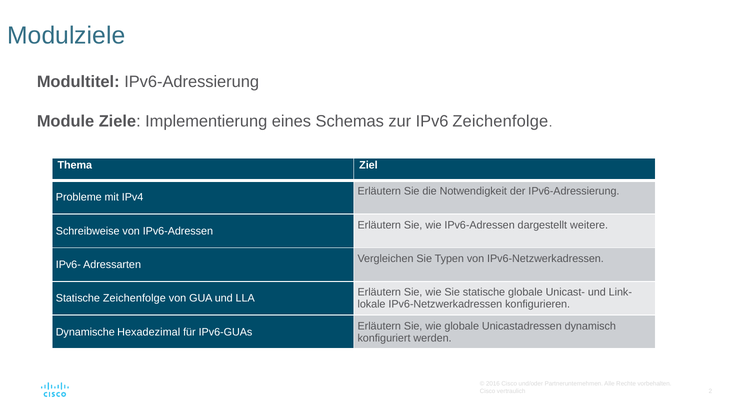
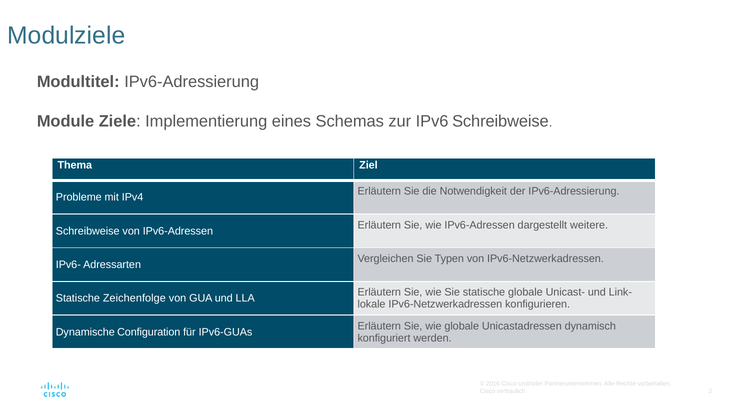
IPv6 Zeichenfolge: Zeichenfolge -> Schreibweise (500, 121)
Hexadezimal: Hexadezimal -> Configuration (149, 331)
